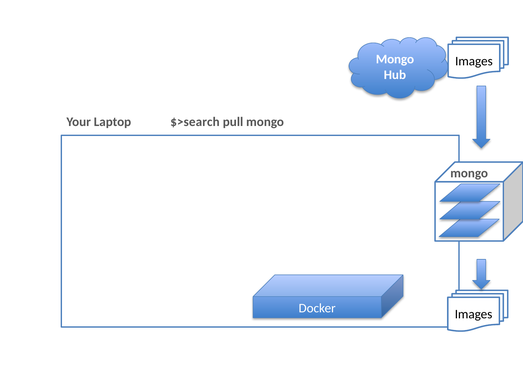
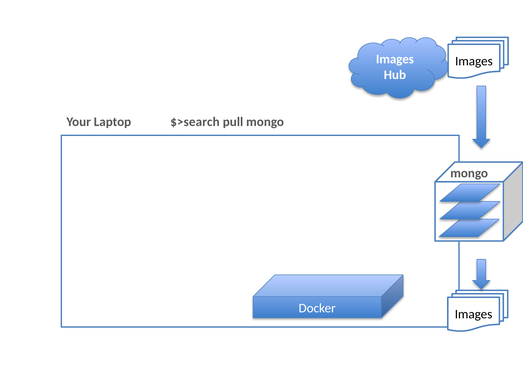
Mongo: Mongo -> Images (395, 59)
